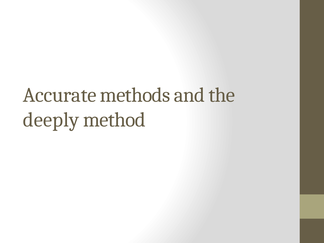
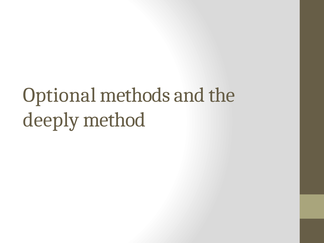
Accurate: Accurate -> Optional (59, 95)
